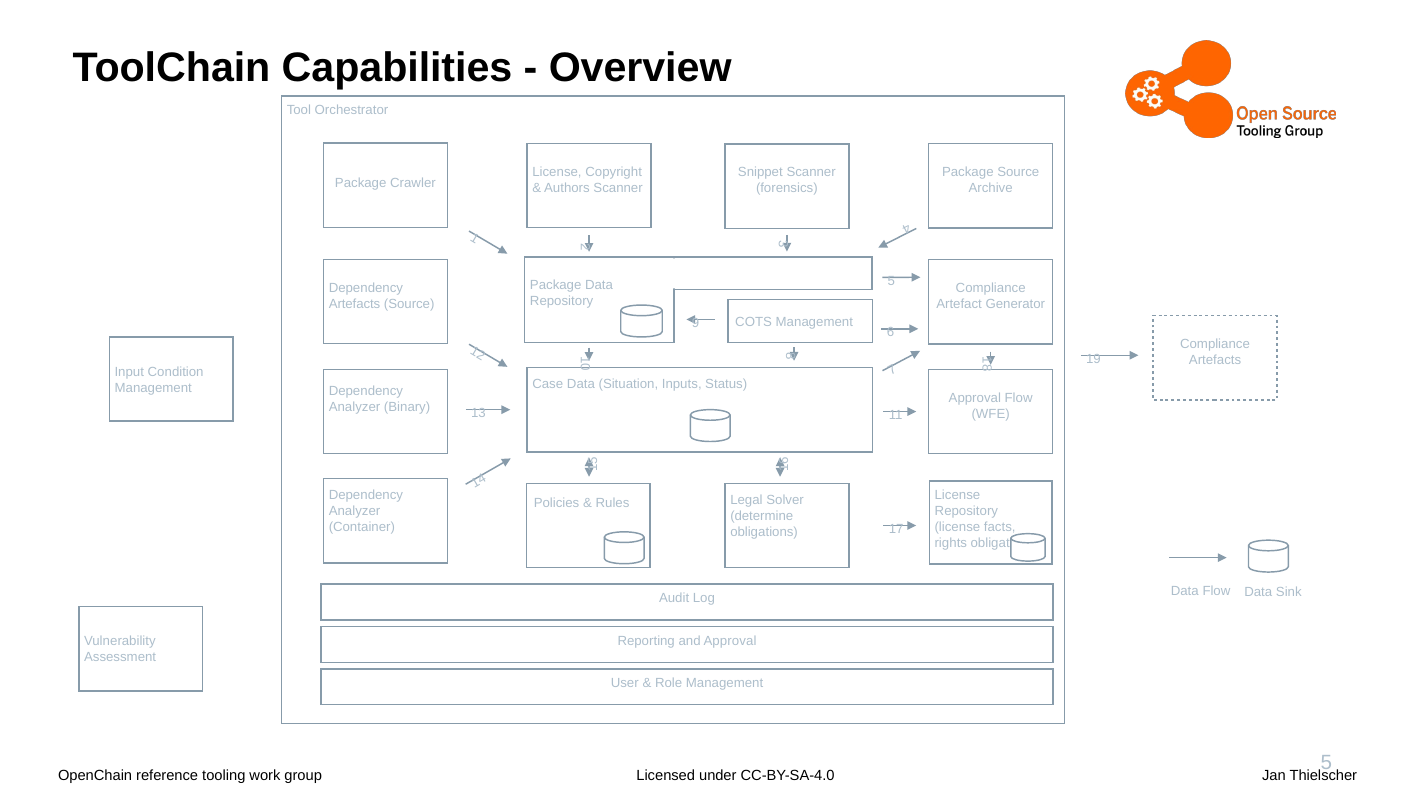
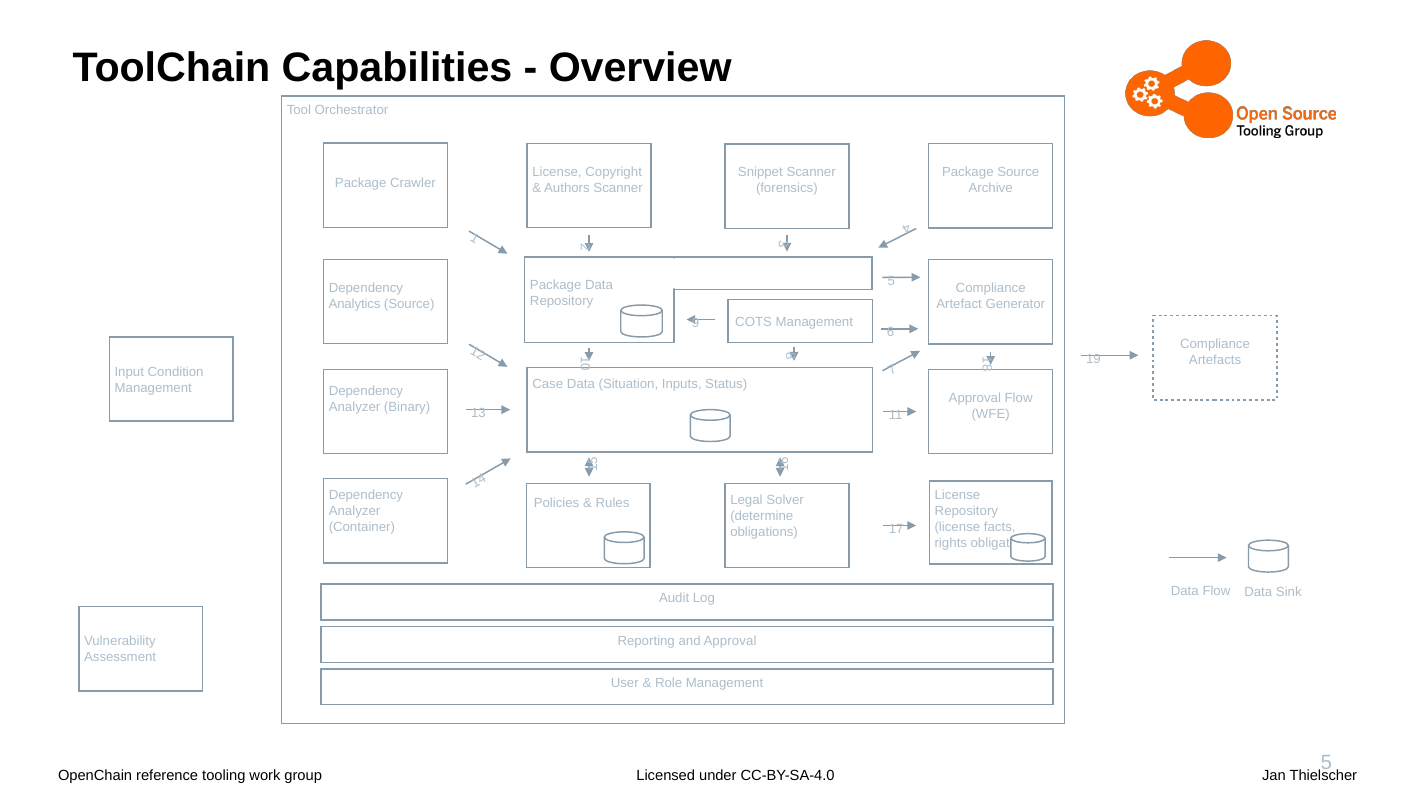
Artefacts: Artefacts -> Analytics (355, 304)
